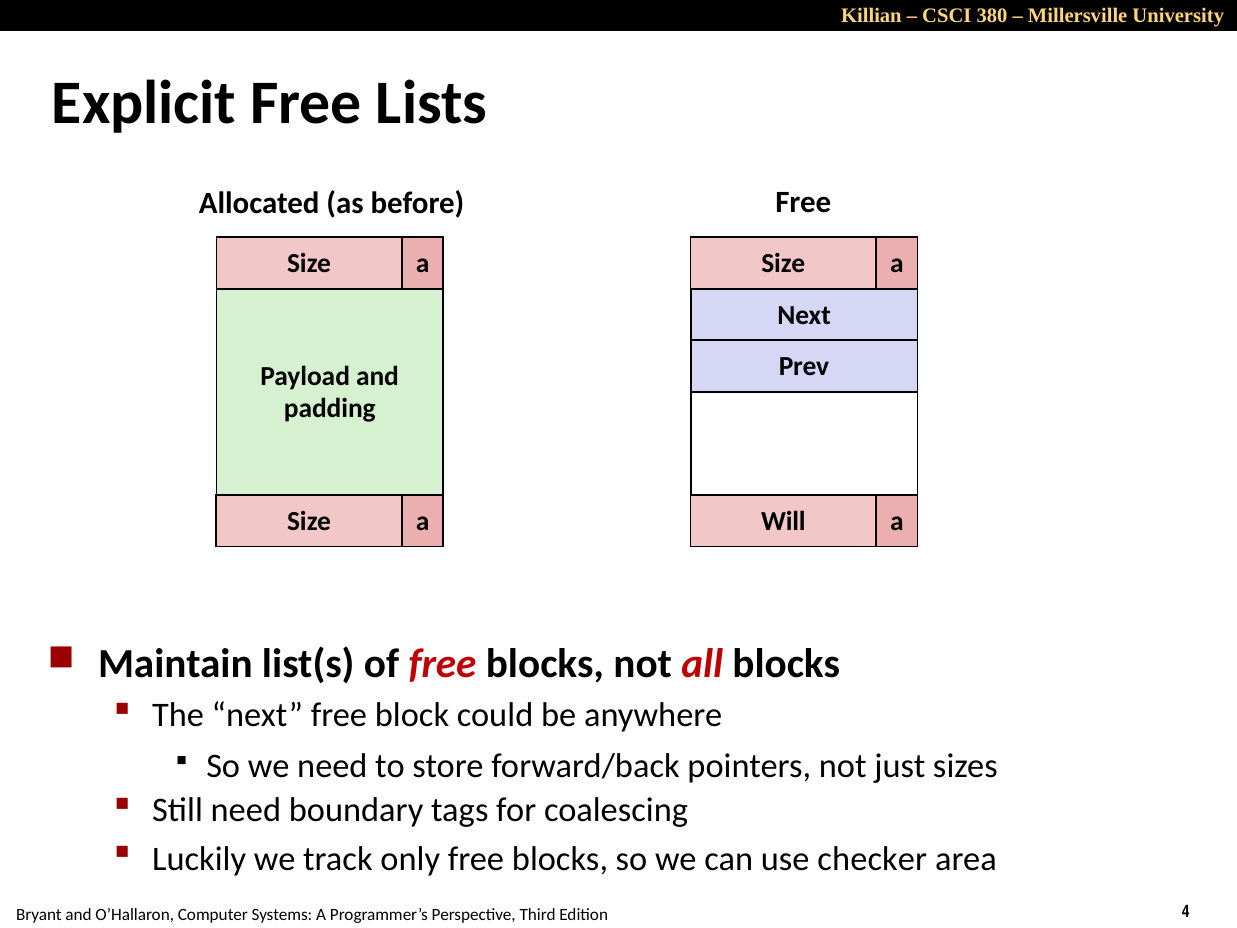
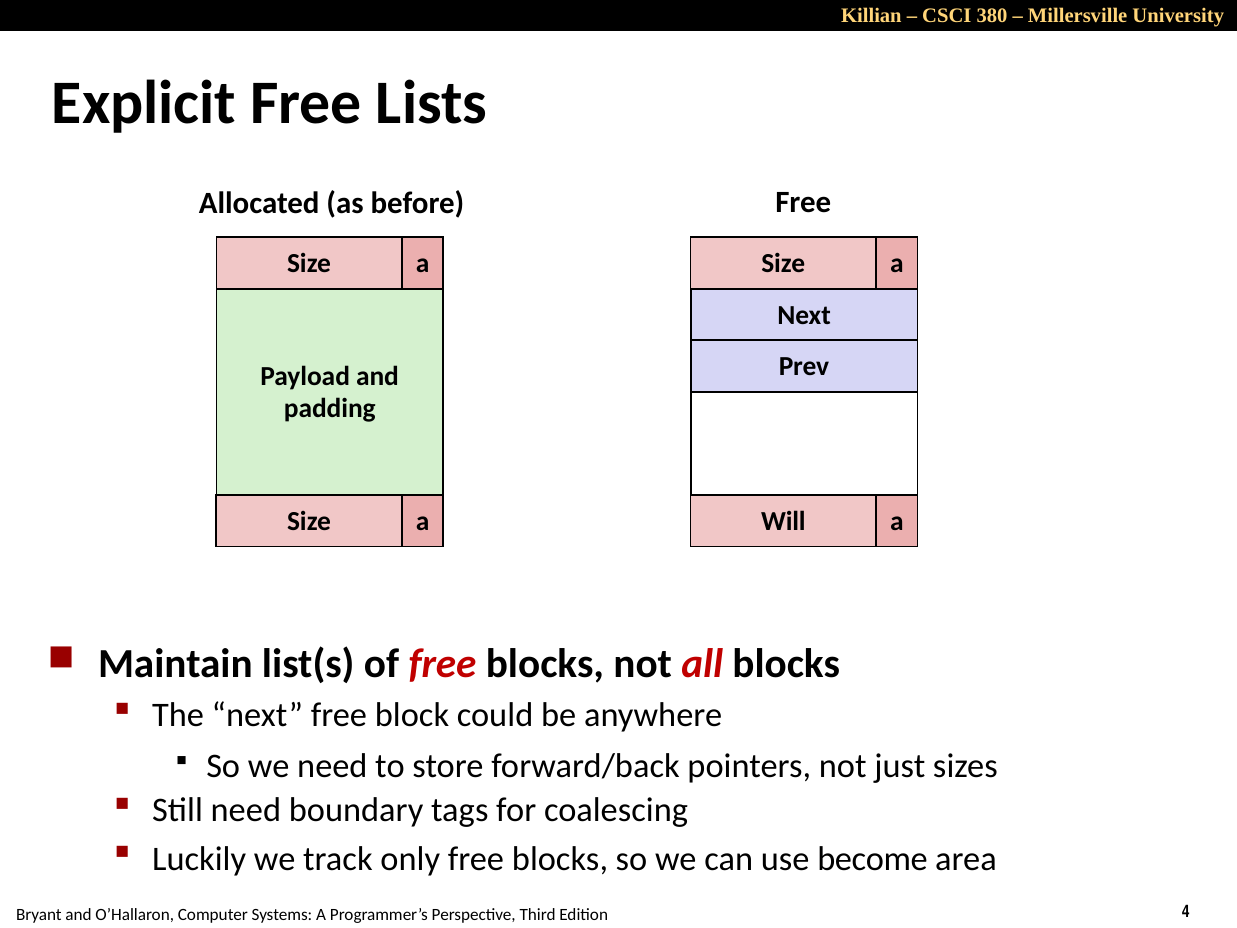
checker: checker -> become (873, 858)
